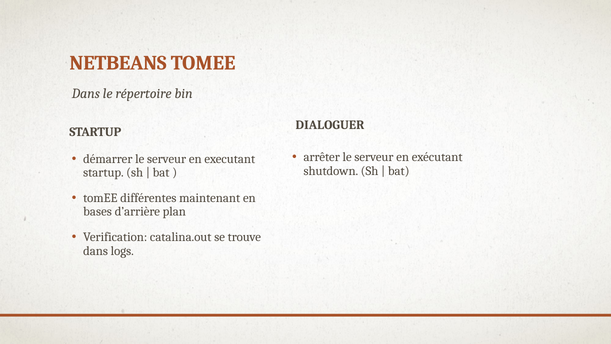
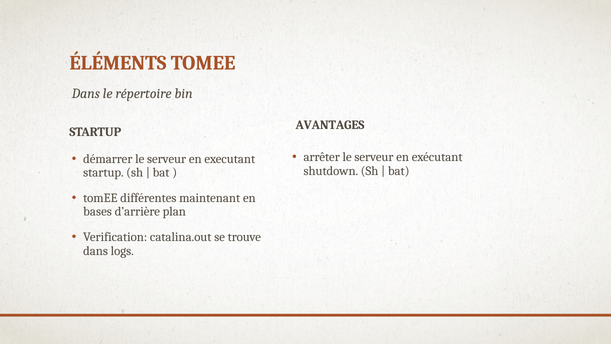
NETBEANS: NETBEANS -> ÉLÉMENTS (118, 63)
DIALOGUER: DIALOGUER -> AVANTAGES (330, 125)
